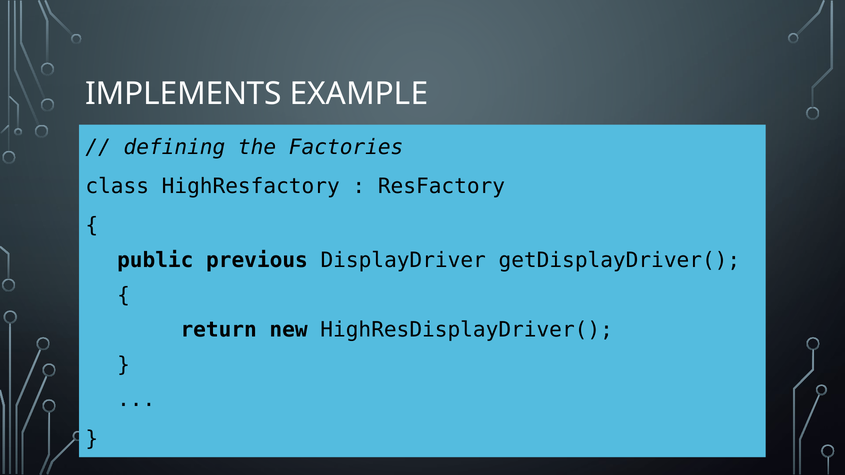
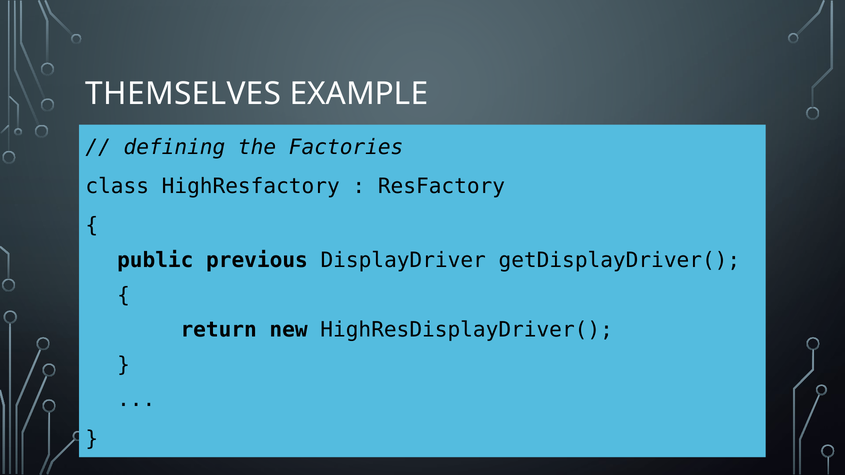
IMPLEMENTS: IMPLEMENTS -> THEMSELVES (183, 94)
